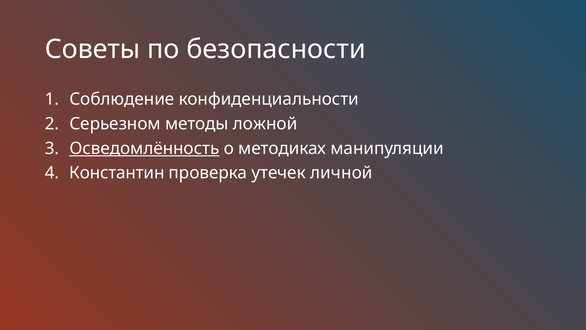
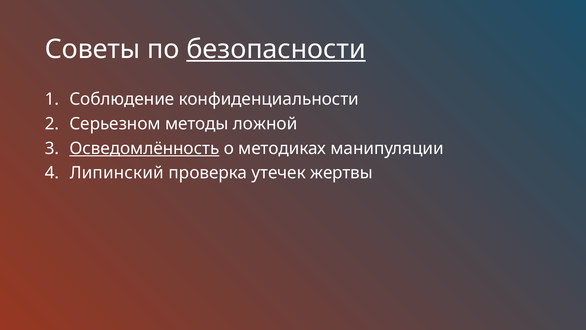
безопасности underline: none -> present (276, 49)
Константин: Константин -> Липинский (117, 173)
личной: личной -> жертвы (341, 173)
